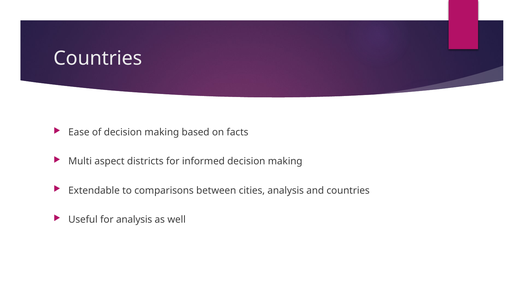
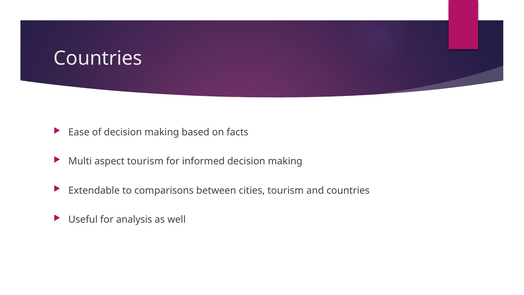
aspect districts: districts -> tourism (145, 161)
cities analysis: analysis -> tourism (286, 190)
